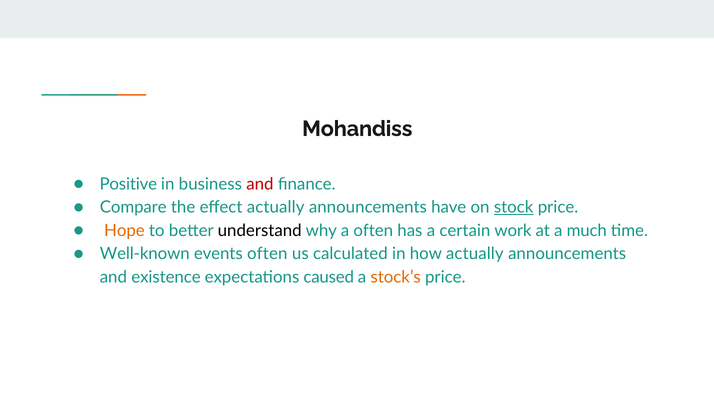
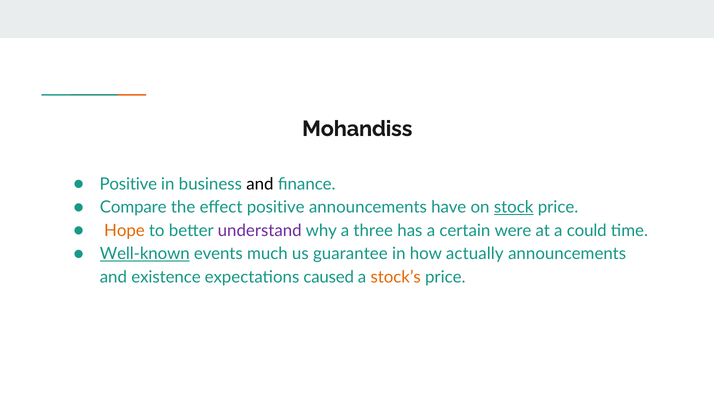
and colour: red -> black (260, 184)
effect actually: actually -> positive (276, 207)
understand colour: black -> purple (260, 230)
a often: often -> three (373, 230)
work: work -> were (513, 230)
much: much -> could (587, 230)
Well-known underline: none -> present (145, 254)
events often: often -> much (267, 254)
calculated: calculated -> guarantee (350, 254)
